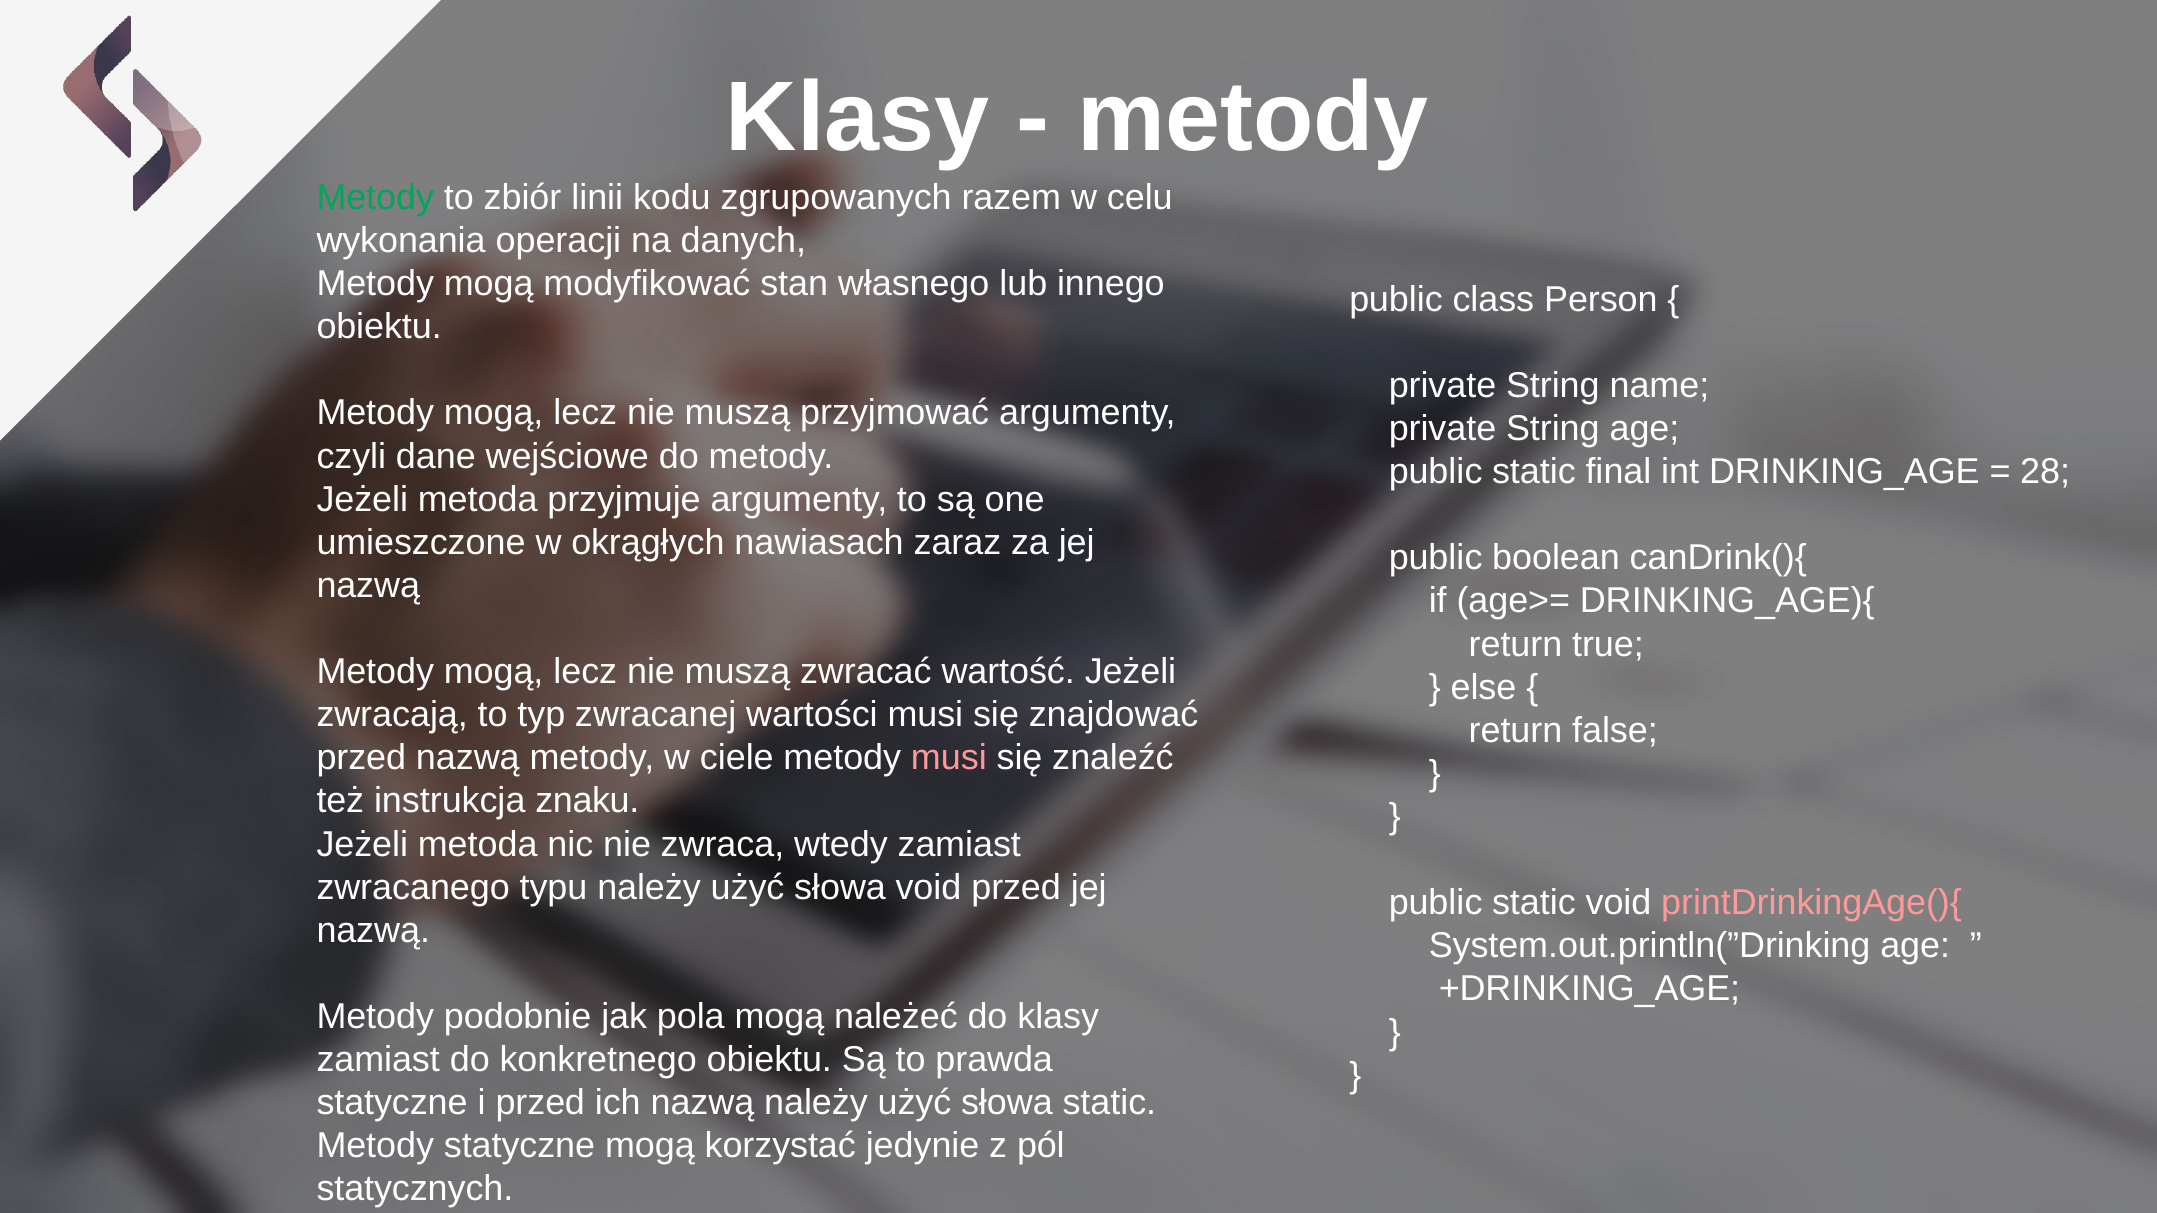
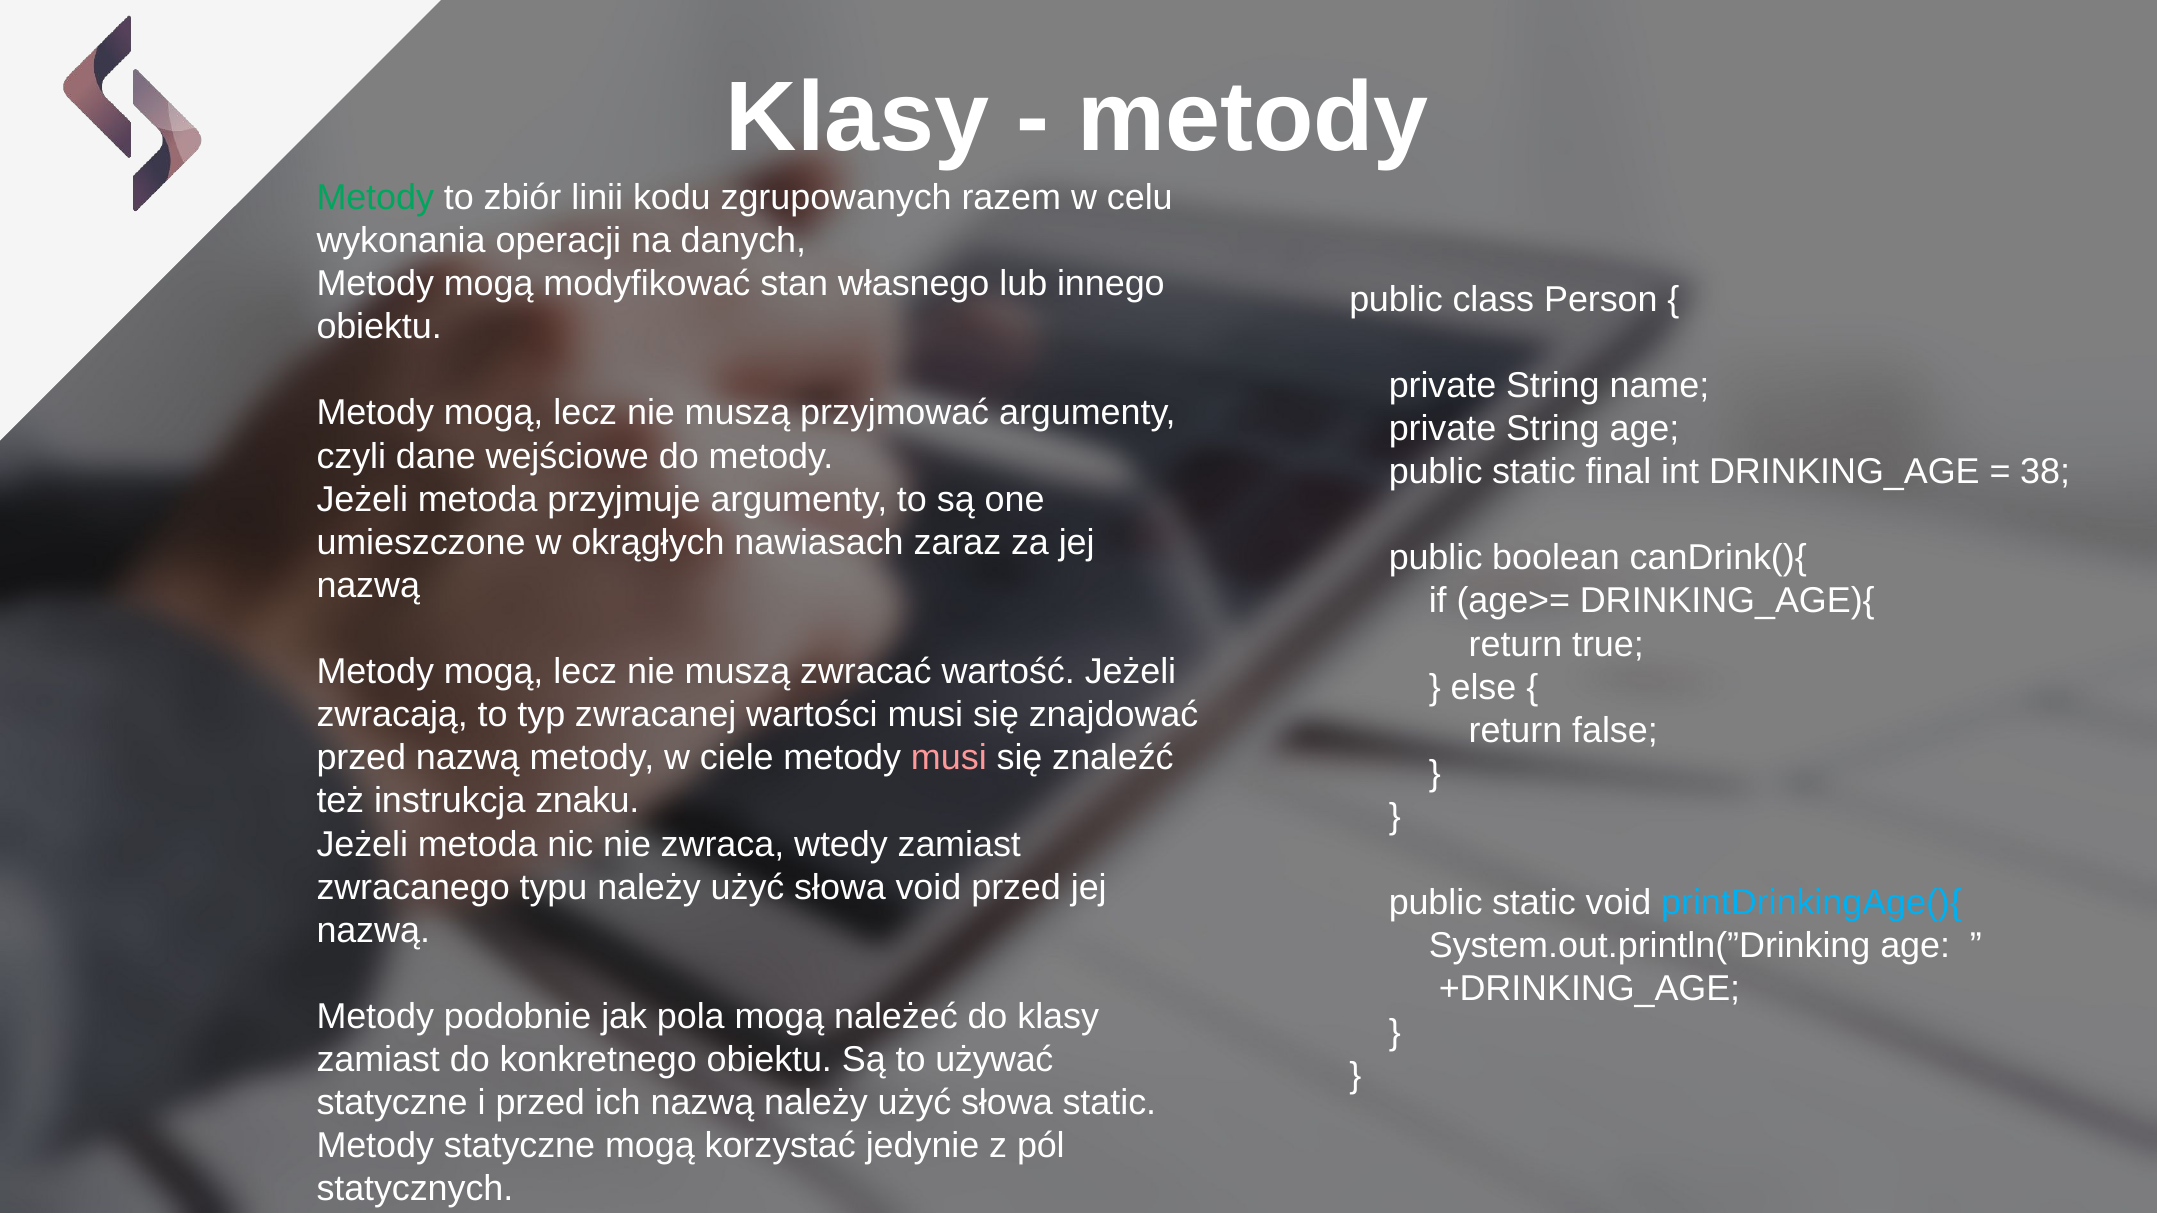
28: 28 -> 38 (2045, 472)
printDrinkingAge(){ colour: pink -> light blue (1811, 903)
prawda: prawda -> używać (994, 1060)
